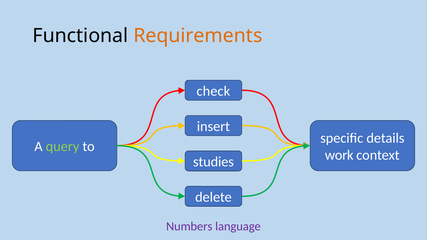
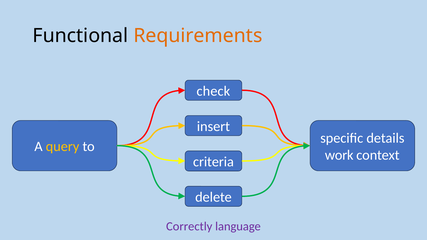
query colour: light green -> yellow (63, 147)
studies: studies -> criteria (213, 162)
Numbers: Numbers -> Correctly (189, 226)
